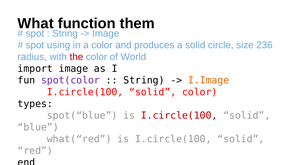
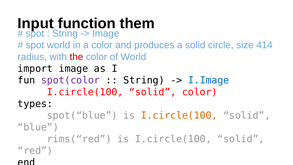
What: What -> Input (36, 23)
spot using: using -> world (59, 45)
236: 236 -> 414 (264, 45)
I.Image colour: orange -> blue (209, 80)
I.circle(100 colour: red -> orange (179, 115)
what(“red: what(“red -> rims(“red (79, 139)
